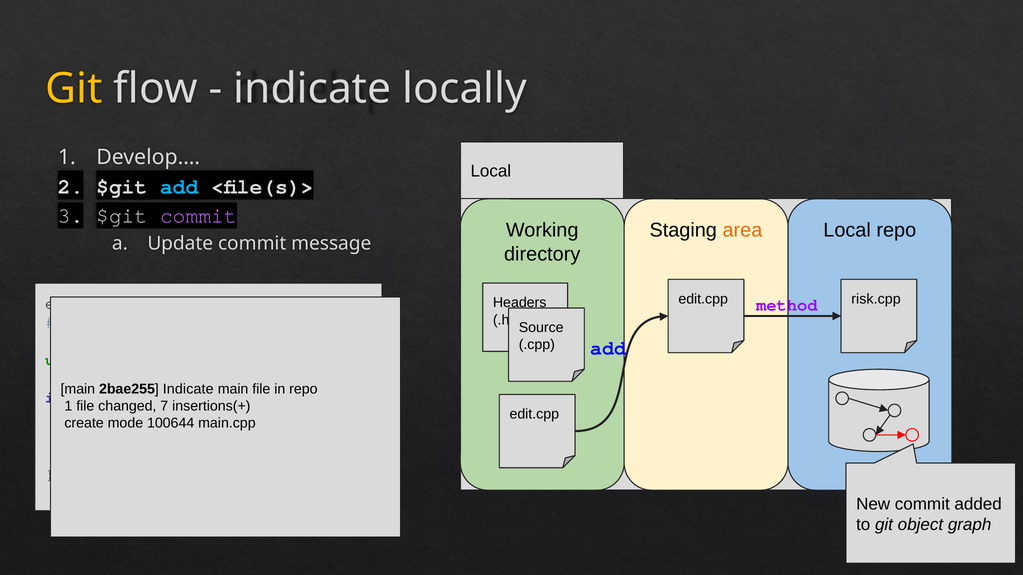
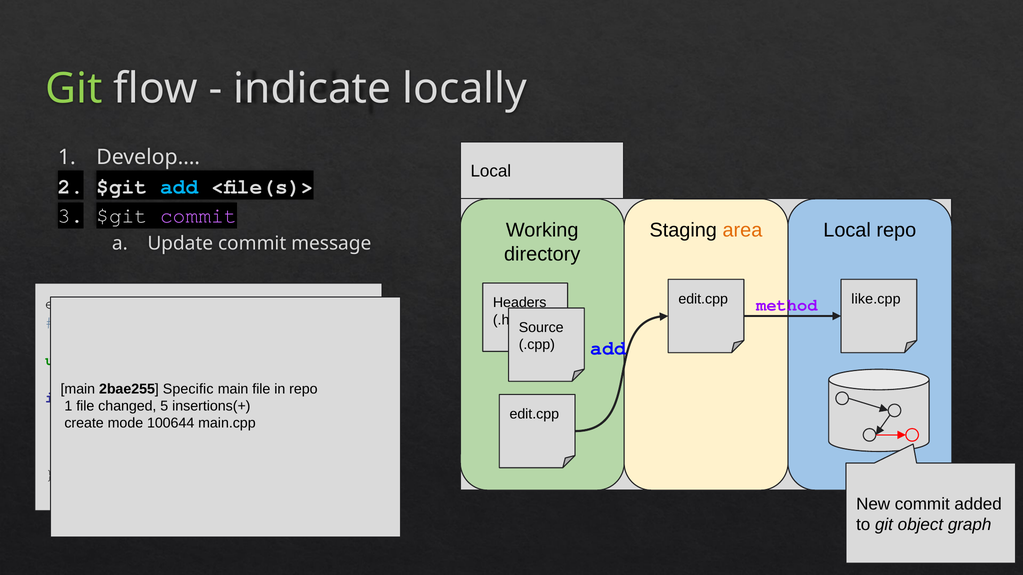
Git colour: yellow -> light green (74, 89)
risk.cpp: risk.cpp -> like.cpp (876, 299)
Indicate: Indicate -> Specific (188, 389)
7: 7 -> 5 (164, 407)
